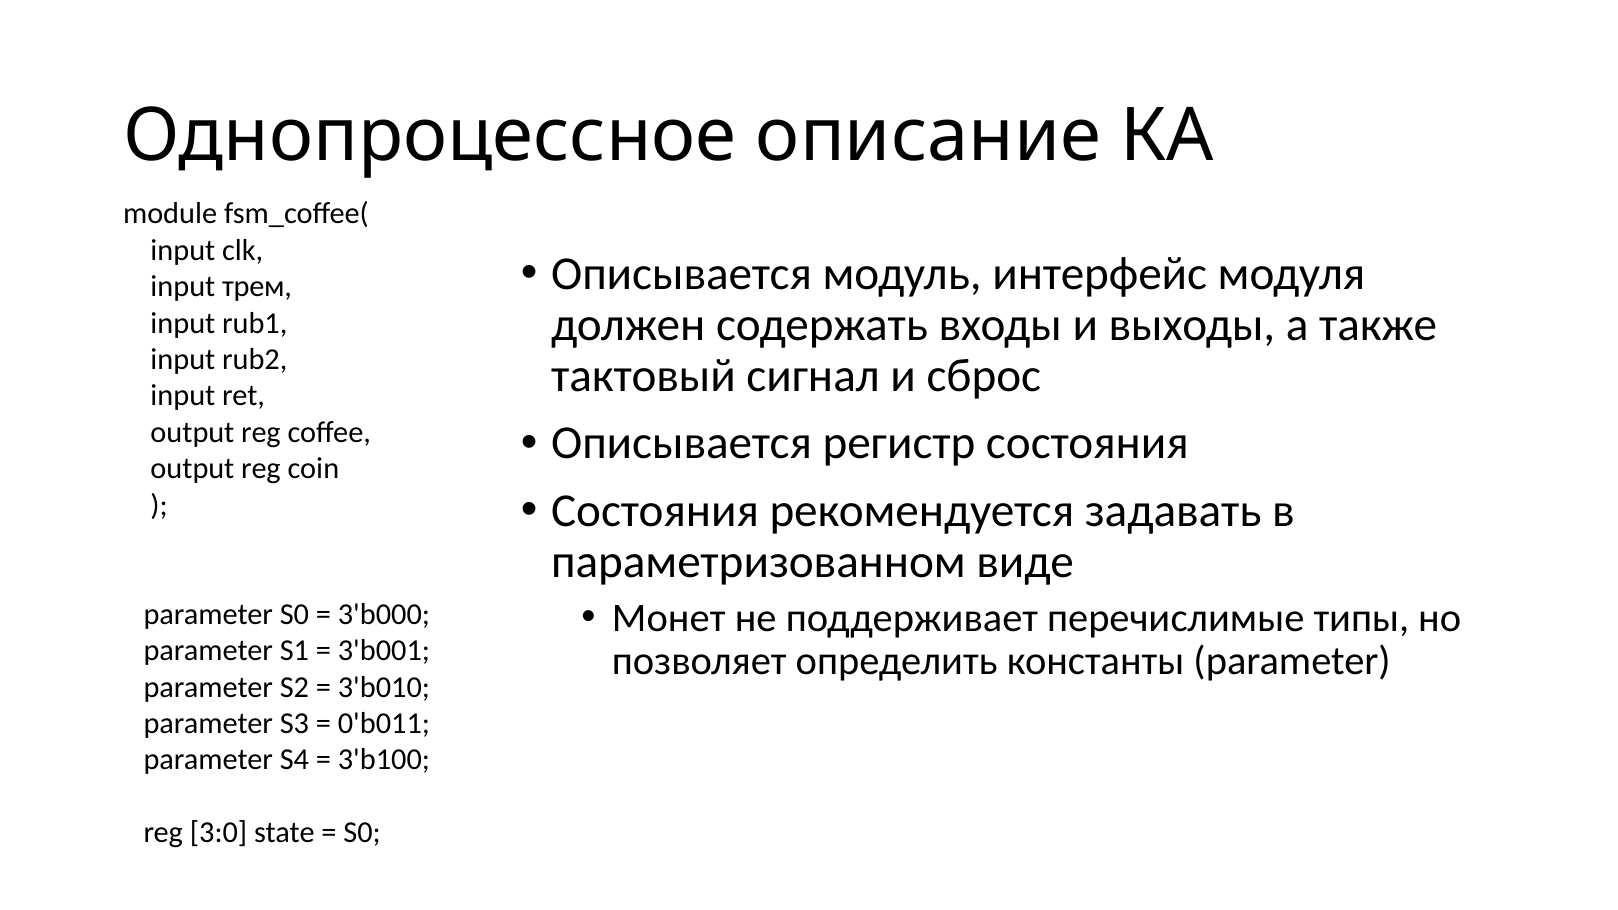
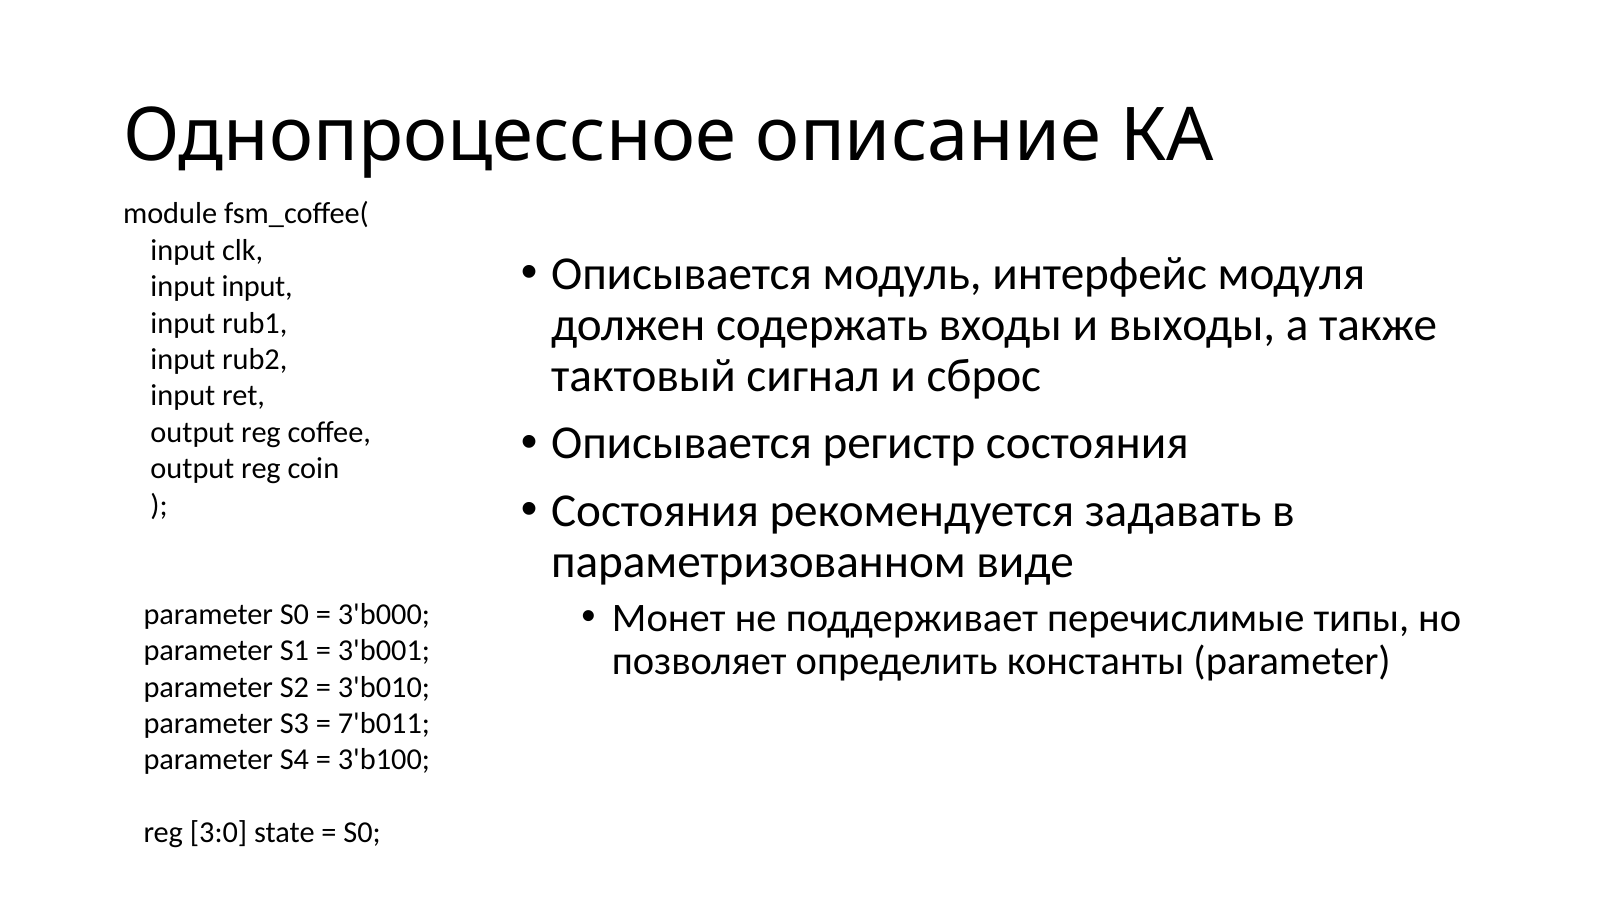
трем: трем -> input (257, 287)
0'b011: 0'b011 -> 7'b011 (384, 724)
